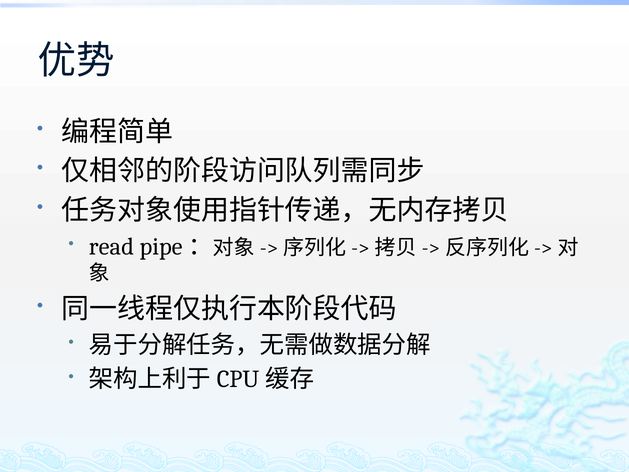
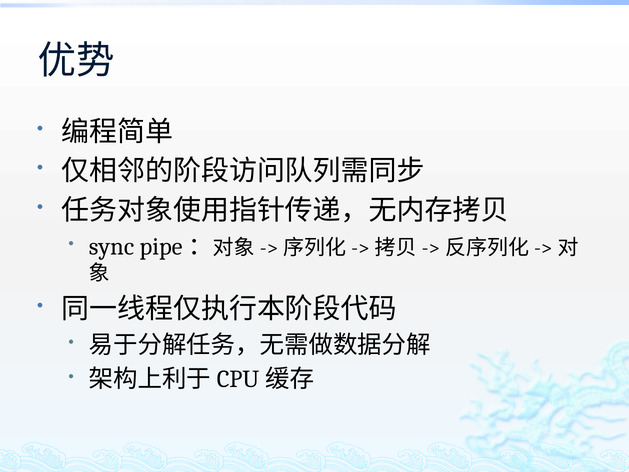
read: read -> sync (111, 246)
